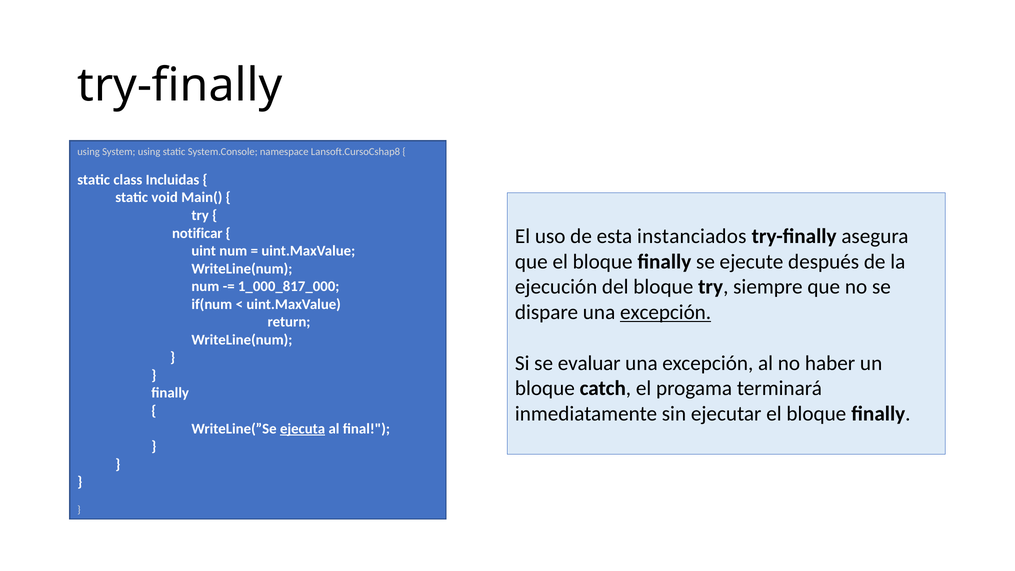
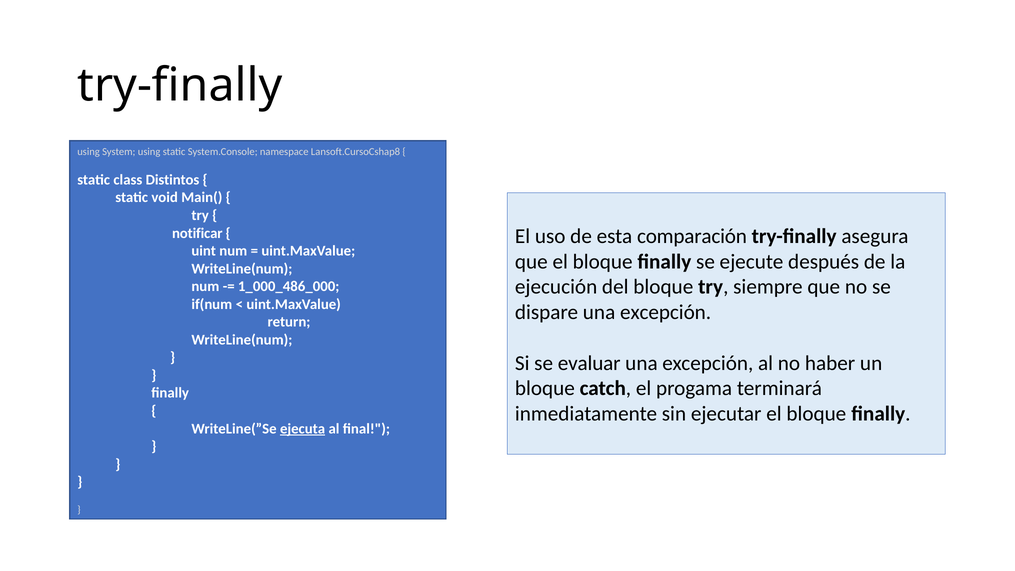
Incluidas: Incluidas -> Distintos (173, 180)
instanciados: instanciados -> comparación (692, 236)
1_000_817_000: 1_000_817_000 -> 1_000_486_000 (289, 286)
excepción underline: present -> none (666, 312)
